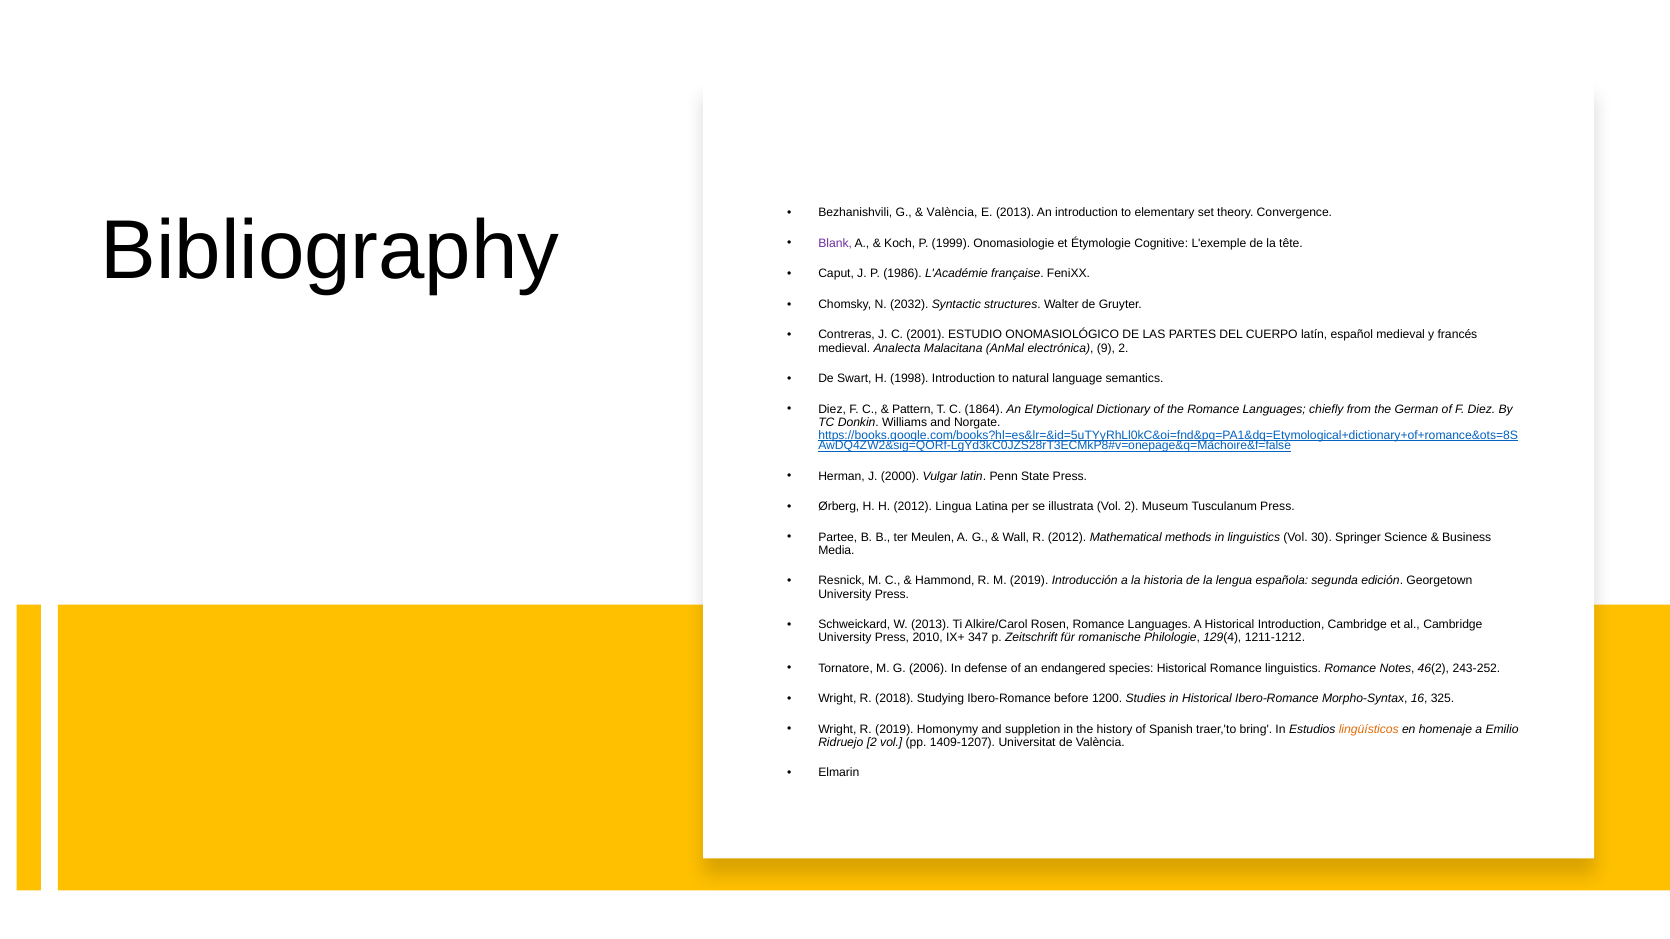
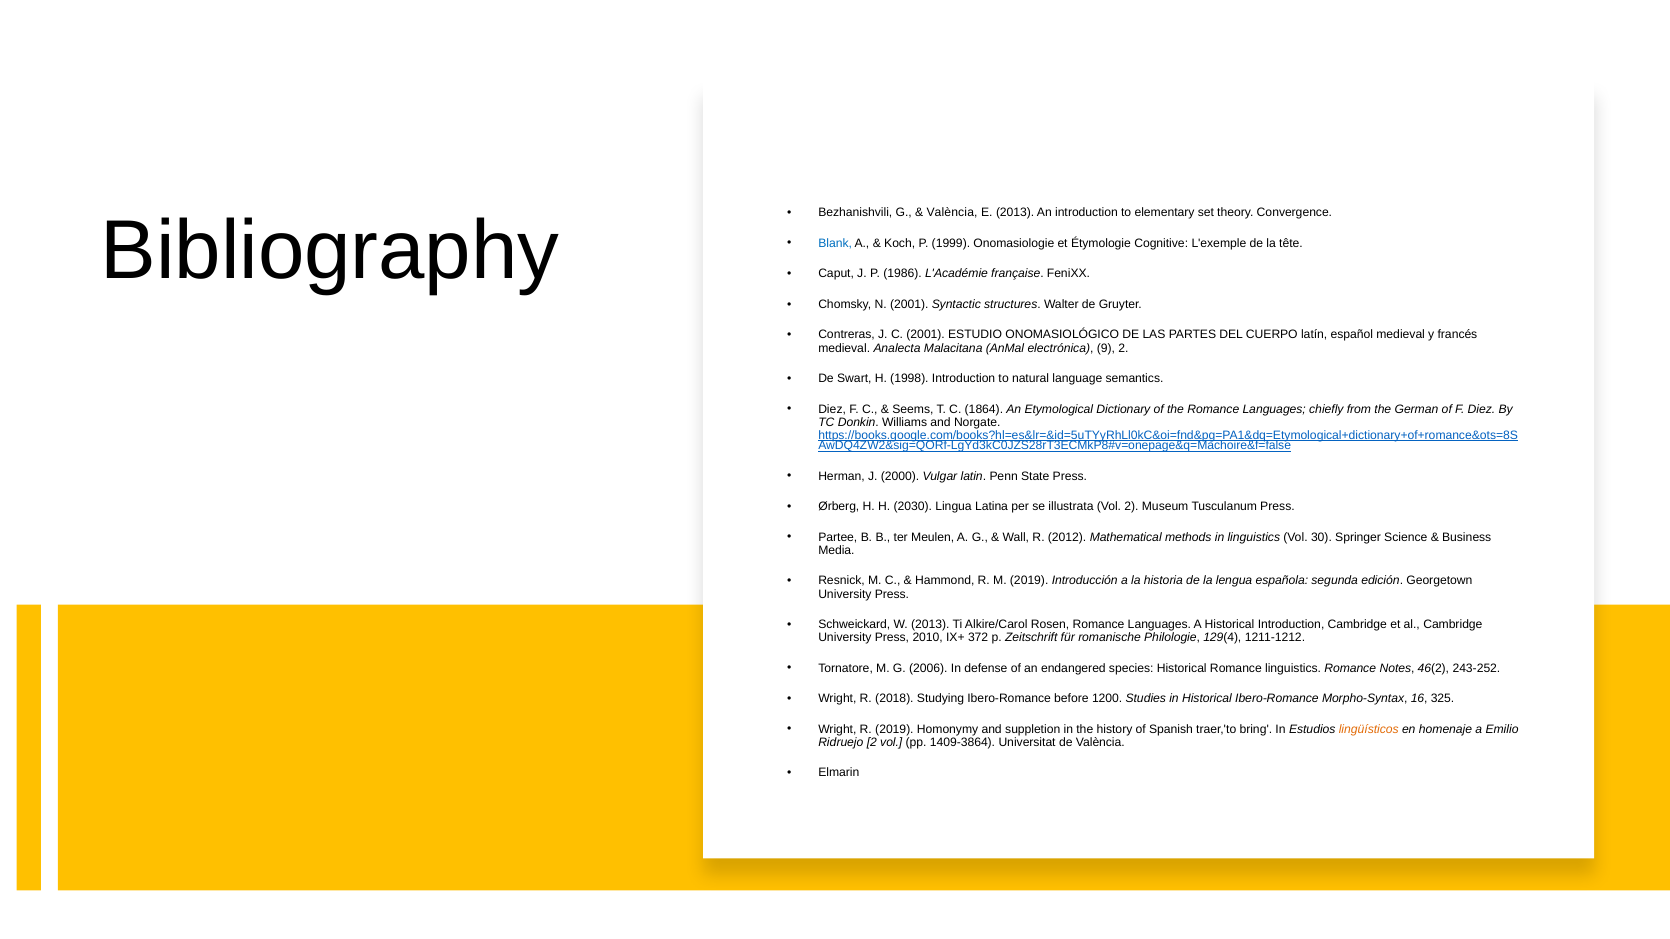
Вlank colour: purple -> blue (835, 244)
N 2032: 2032 -> 2001 (909, 305)
Pattern: Pattern -> Seems (913, 409)
H 2012: 2012 -> 2030 (913, 507)
347: 347 -> 372 (978, 638)
1409-1207: 1409-1207 -> 1409-3864 (963, 743)
